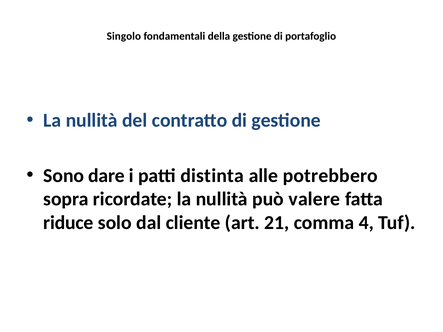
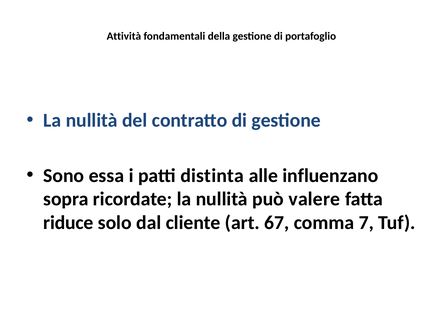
Singolo: Singolo -> Attività (124, 36)
dare: dare -> essa (106, 176)
potrebbero: potrebbero -> influenzano (330, 176)
21: 21 -> 67 (277, 223)
4: 4 -> 7 (366, 223)
